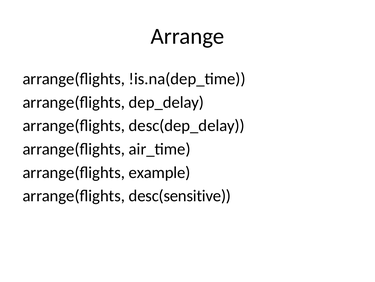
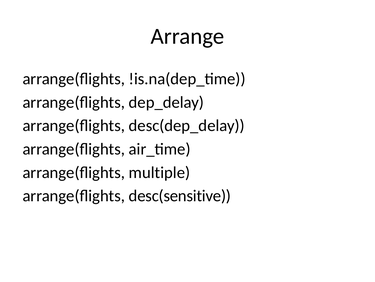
example: example -> multiple (159, 172)
